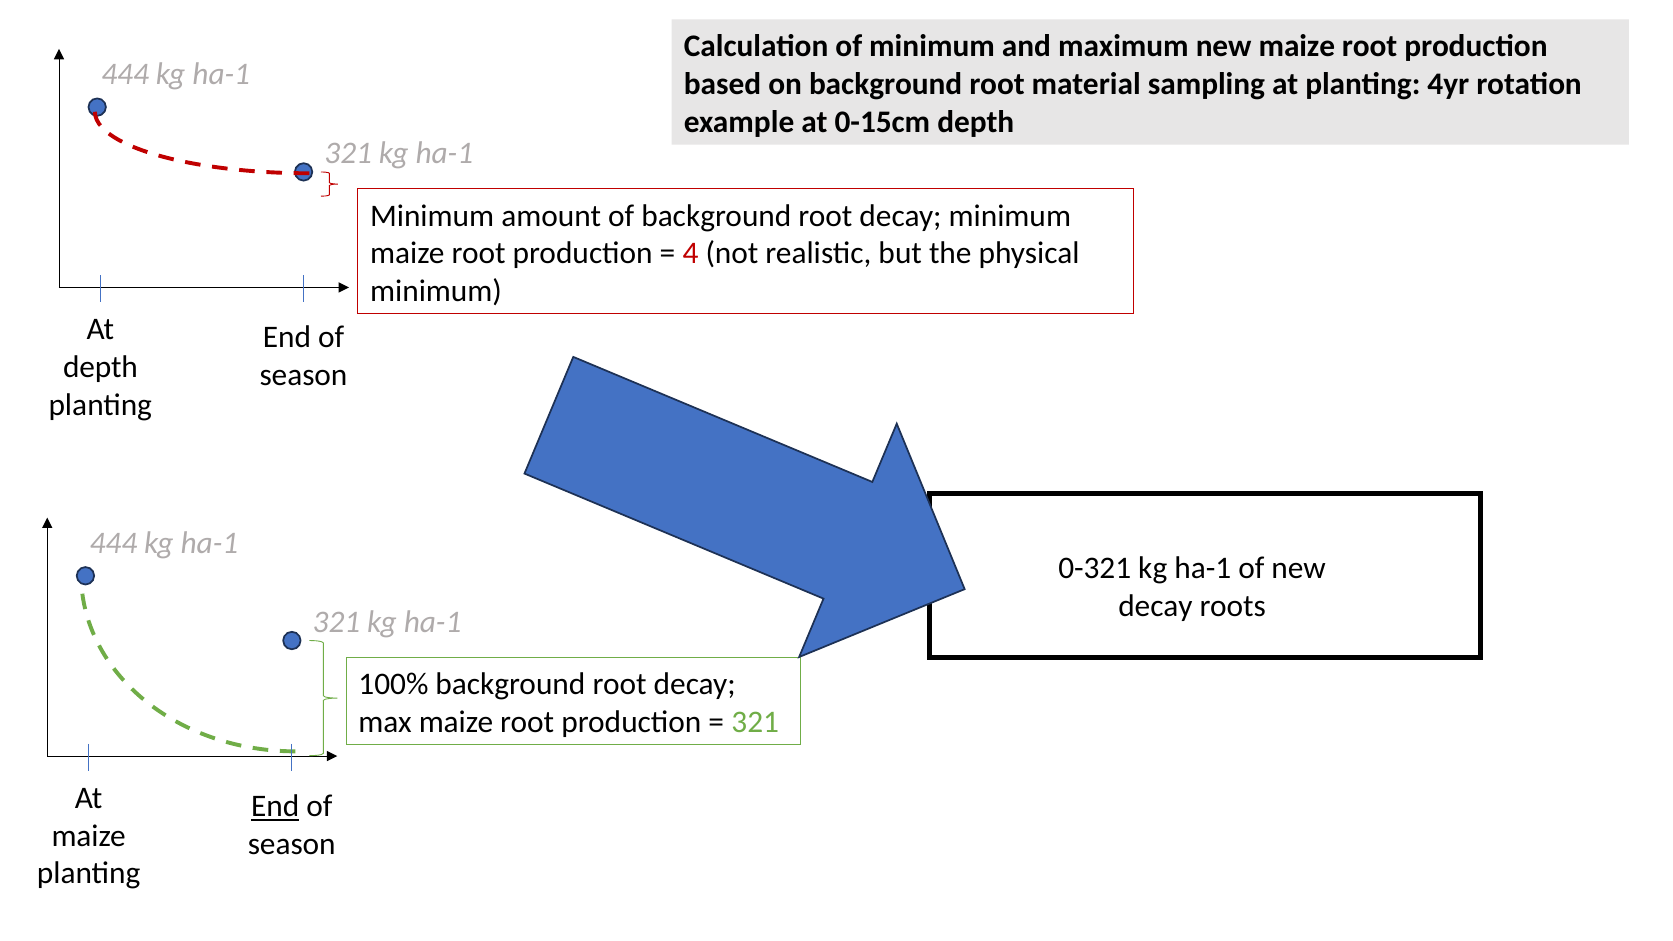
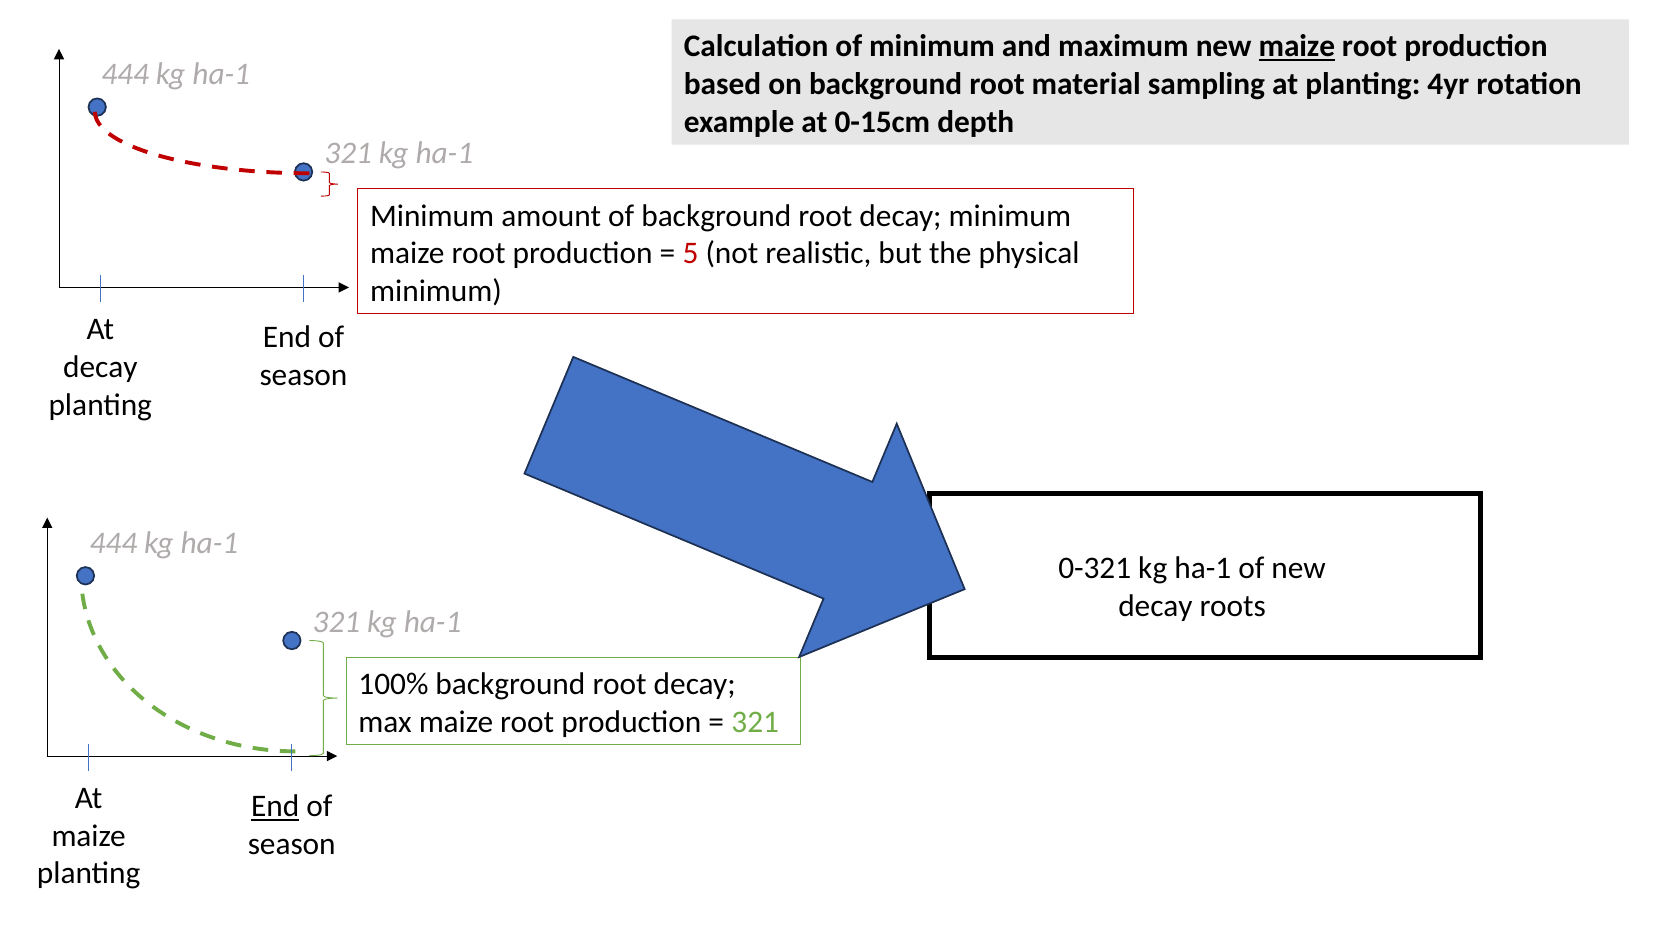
maize underline: none -> present (1297, 47)
4: 4 -> 5 (691, 253)
depth: depth -> decay (100, 367)
